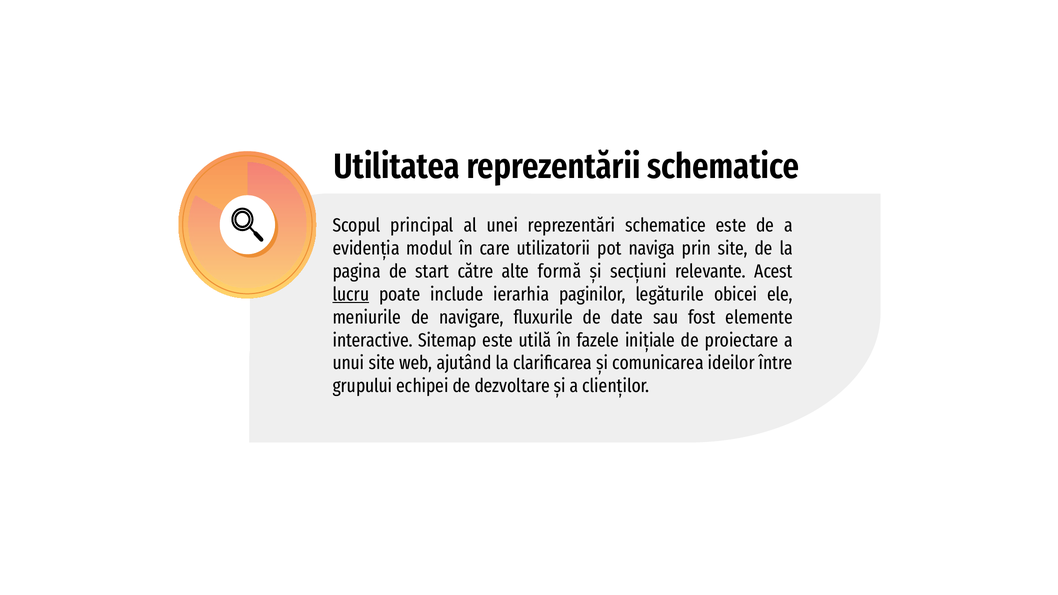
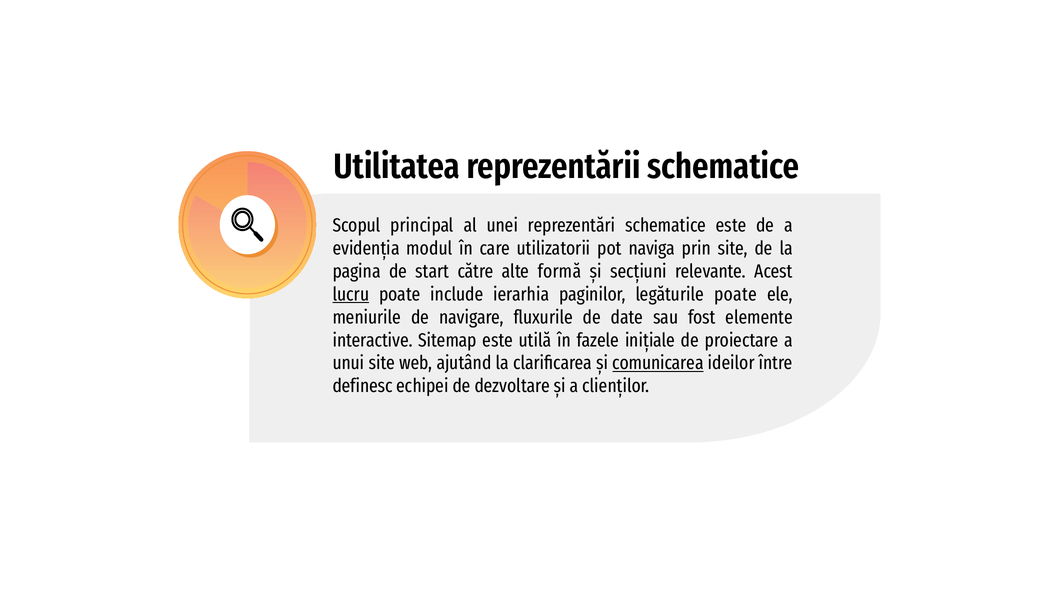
legăturile obicei: obicei -> poate (736, 294)
comunicarea underline: none -> present (658, 363)
grupului: grupului -> definesc (363, 386)
